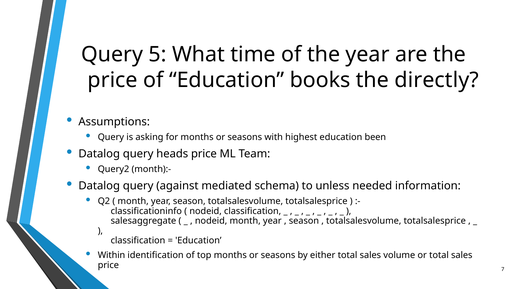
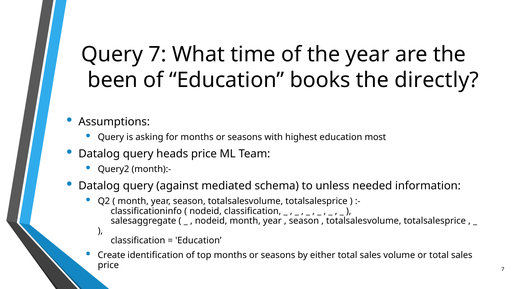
Query 5: 5 -> 7 (158, 54)
price: price -> been (113, 80)
been: been -> most (375, 137)
Within: Within -> Create (111, 255)
